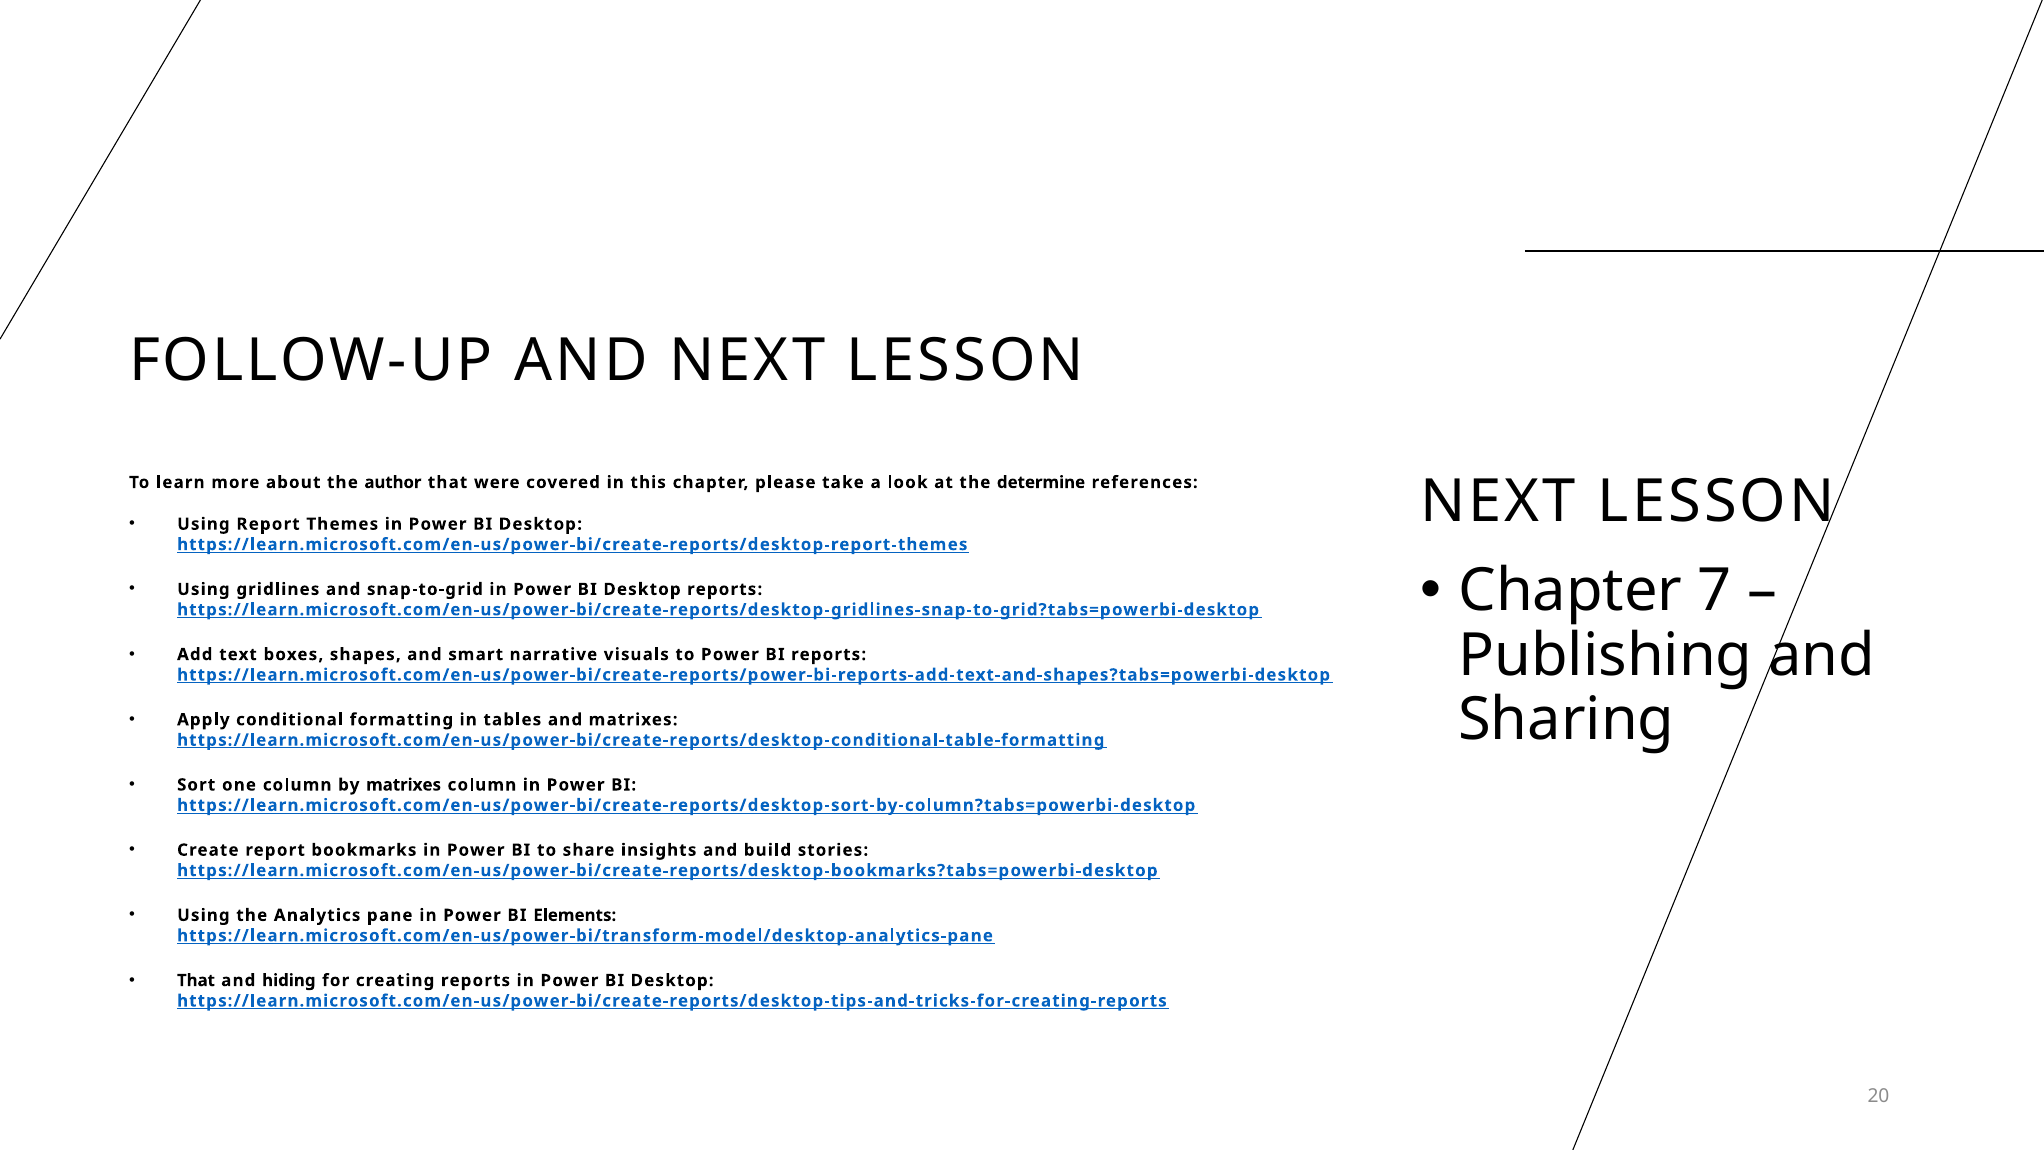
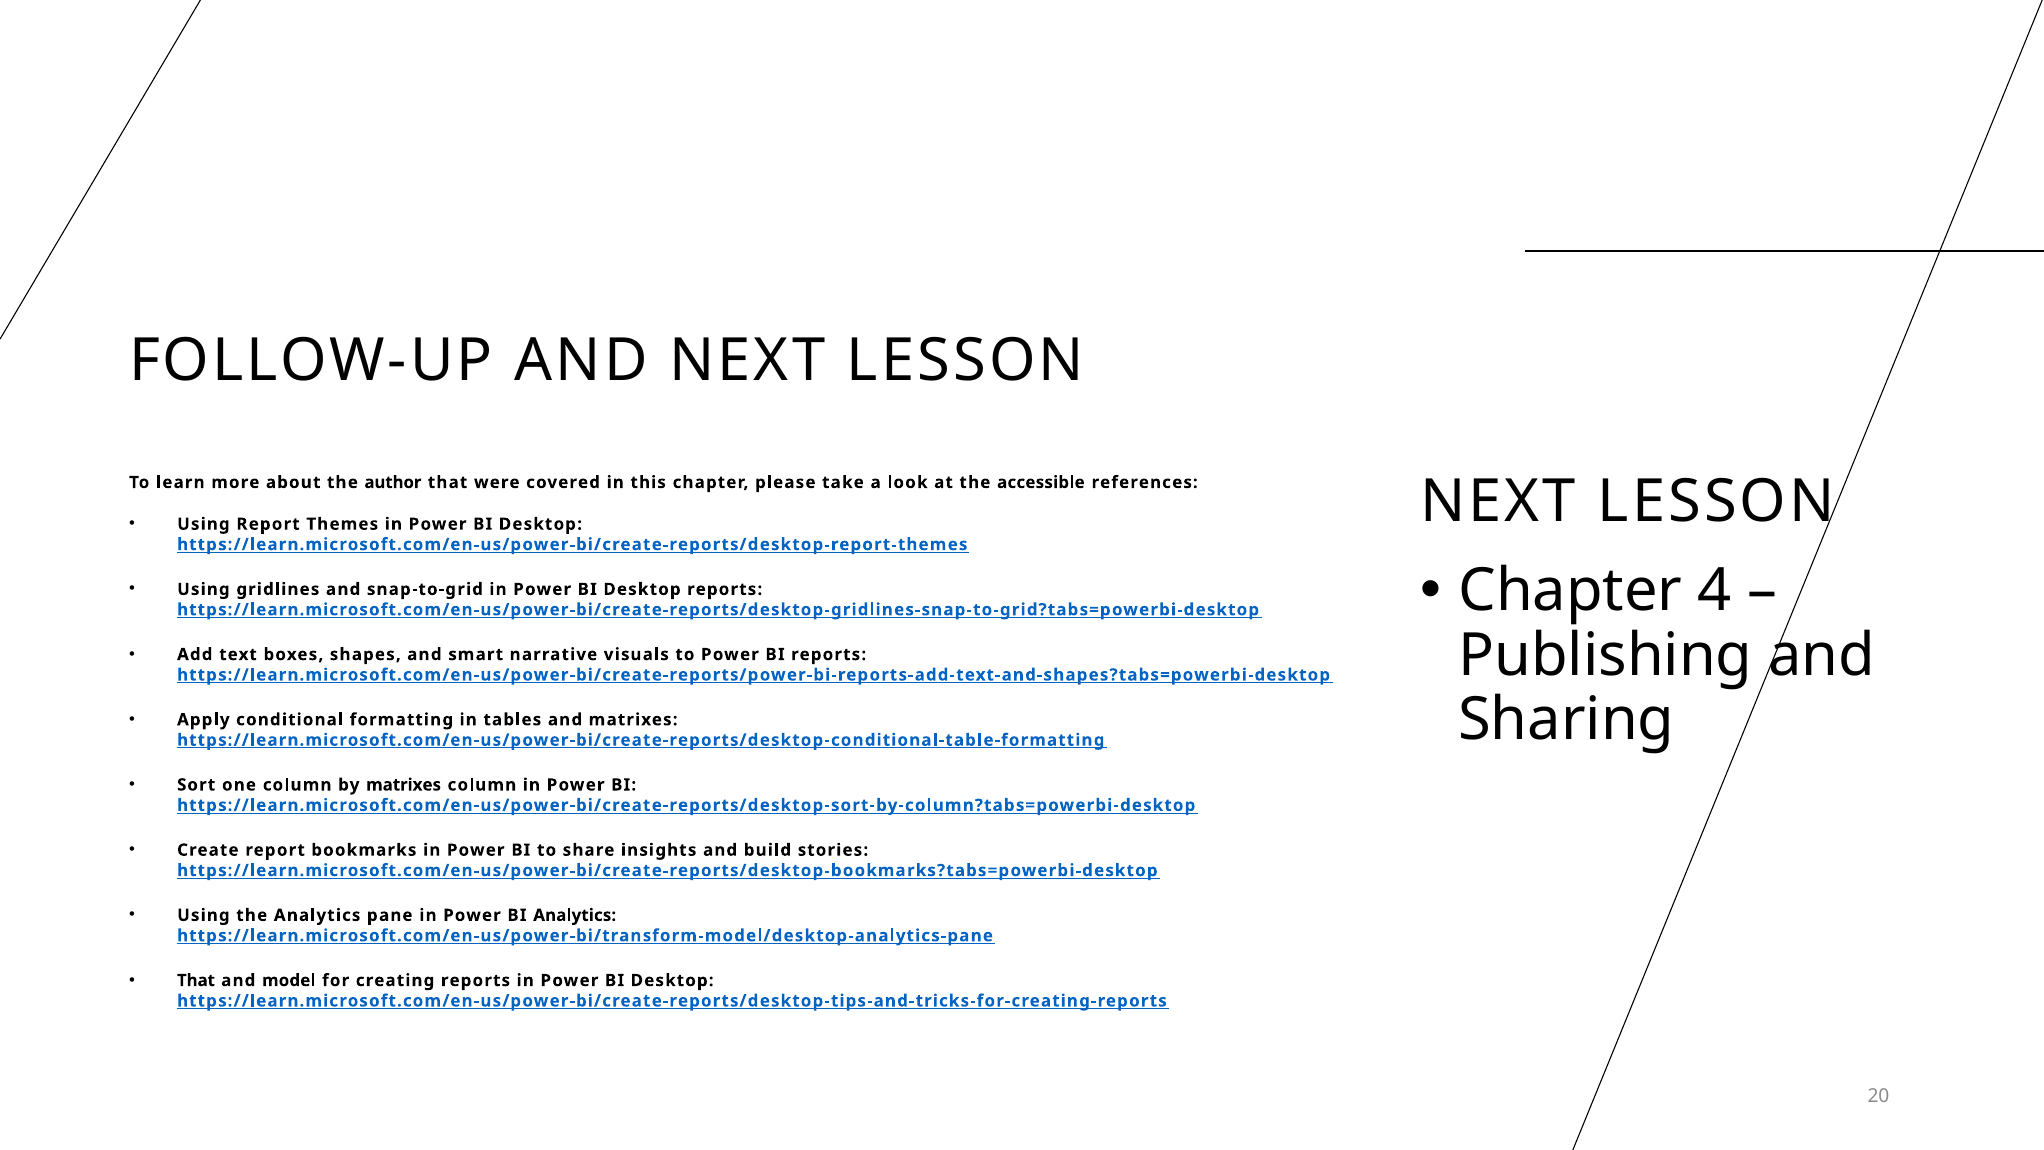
determine: determine -> accessible (1041, 482)
7: 7 -> 4 (1715, 591)
BI Elements: Elements -> Analytics (575, 915)
hiding: hiding -> model (289, 980)
